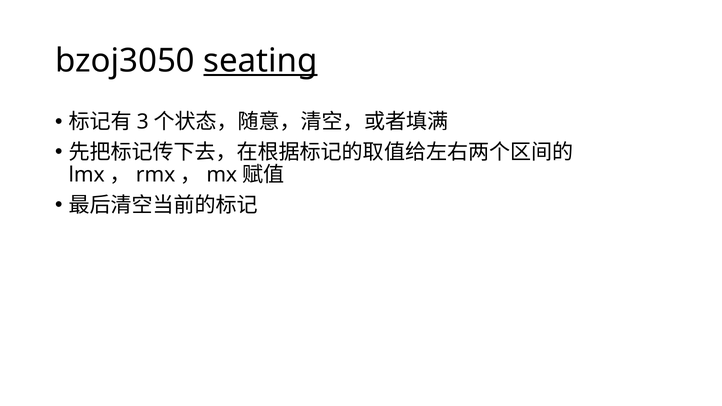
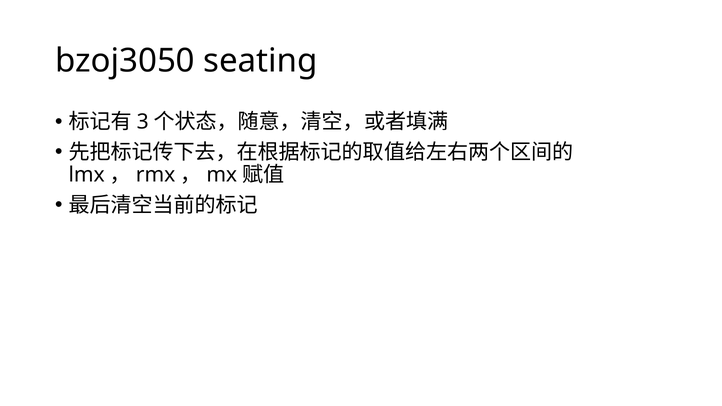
seating underline: present -> none (261, 61)
